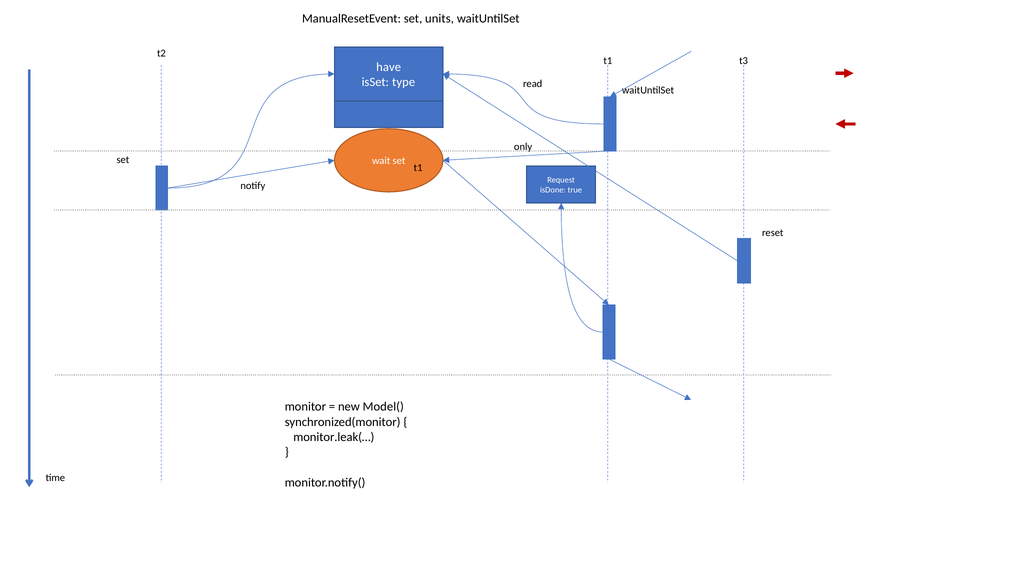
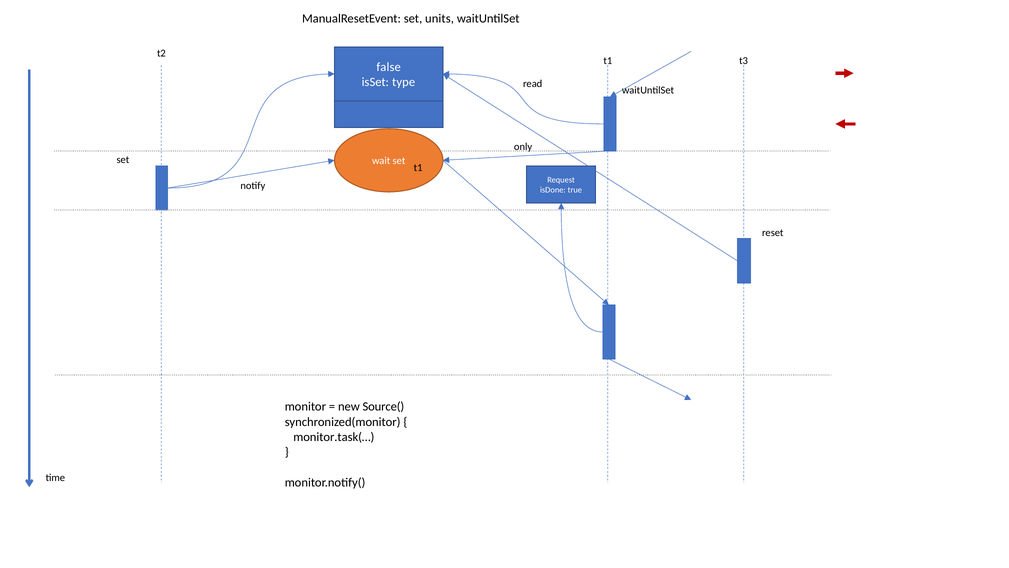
have: have -> false (389, 67)
Model(: Model( -> Source( (383, 407)
monitor.leak(…: monitor.leak(… -> monitor.task(… (334, 437)
